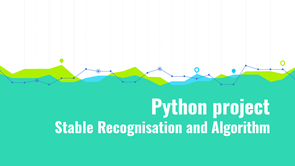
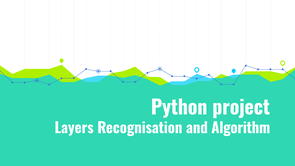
Stable: Stable -> Layers (74, 128)
